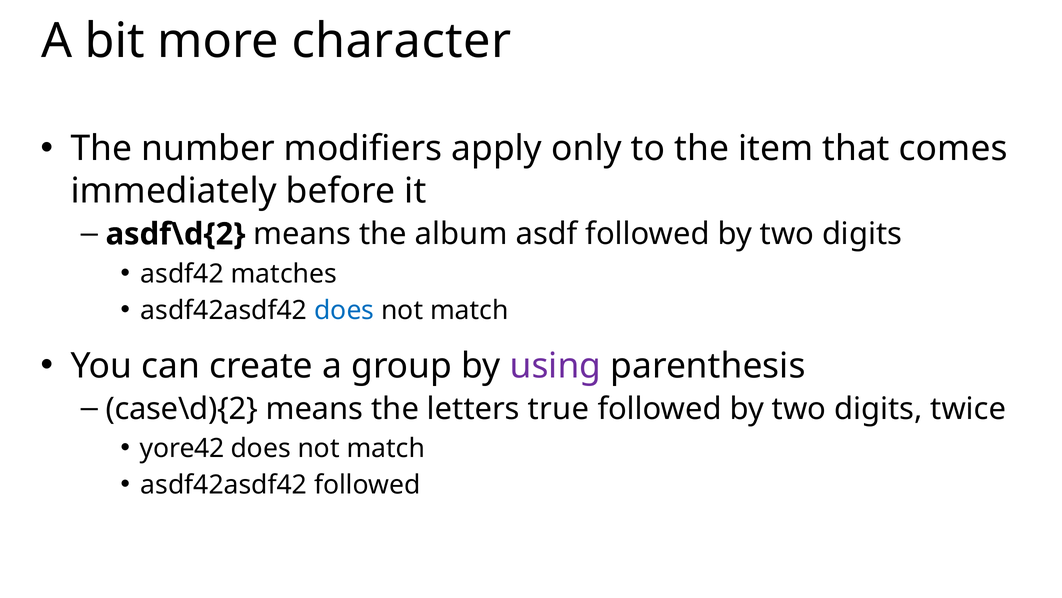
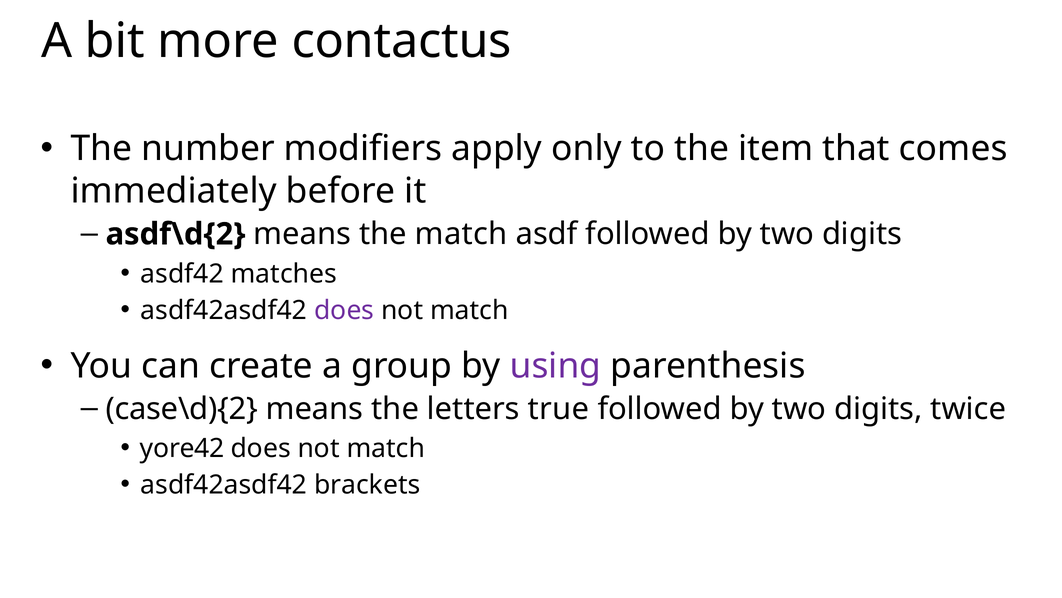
character: character -> contactus (402, 41)
the album: album -> match (461, 234)
does colour: blue -> purple (344, 310)
asdf42asdf42 followed: followed -> brackets (367, 484)
